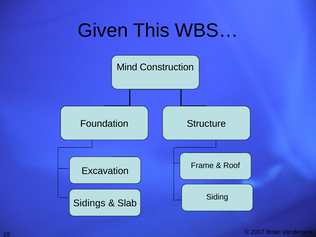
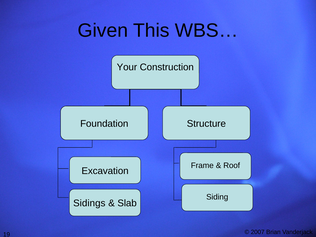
Mind: Mind -> Your (127, 67)
